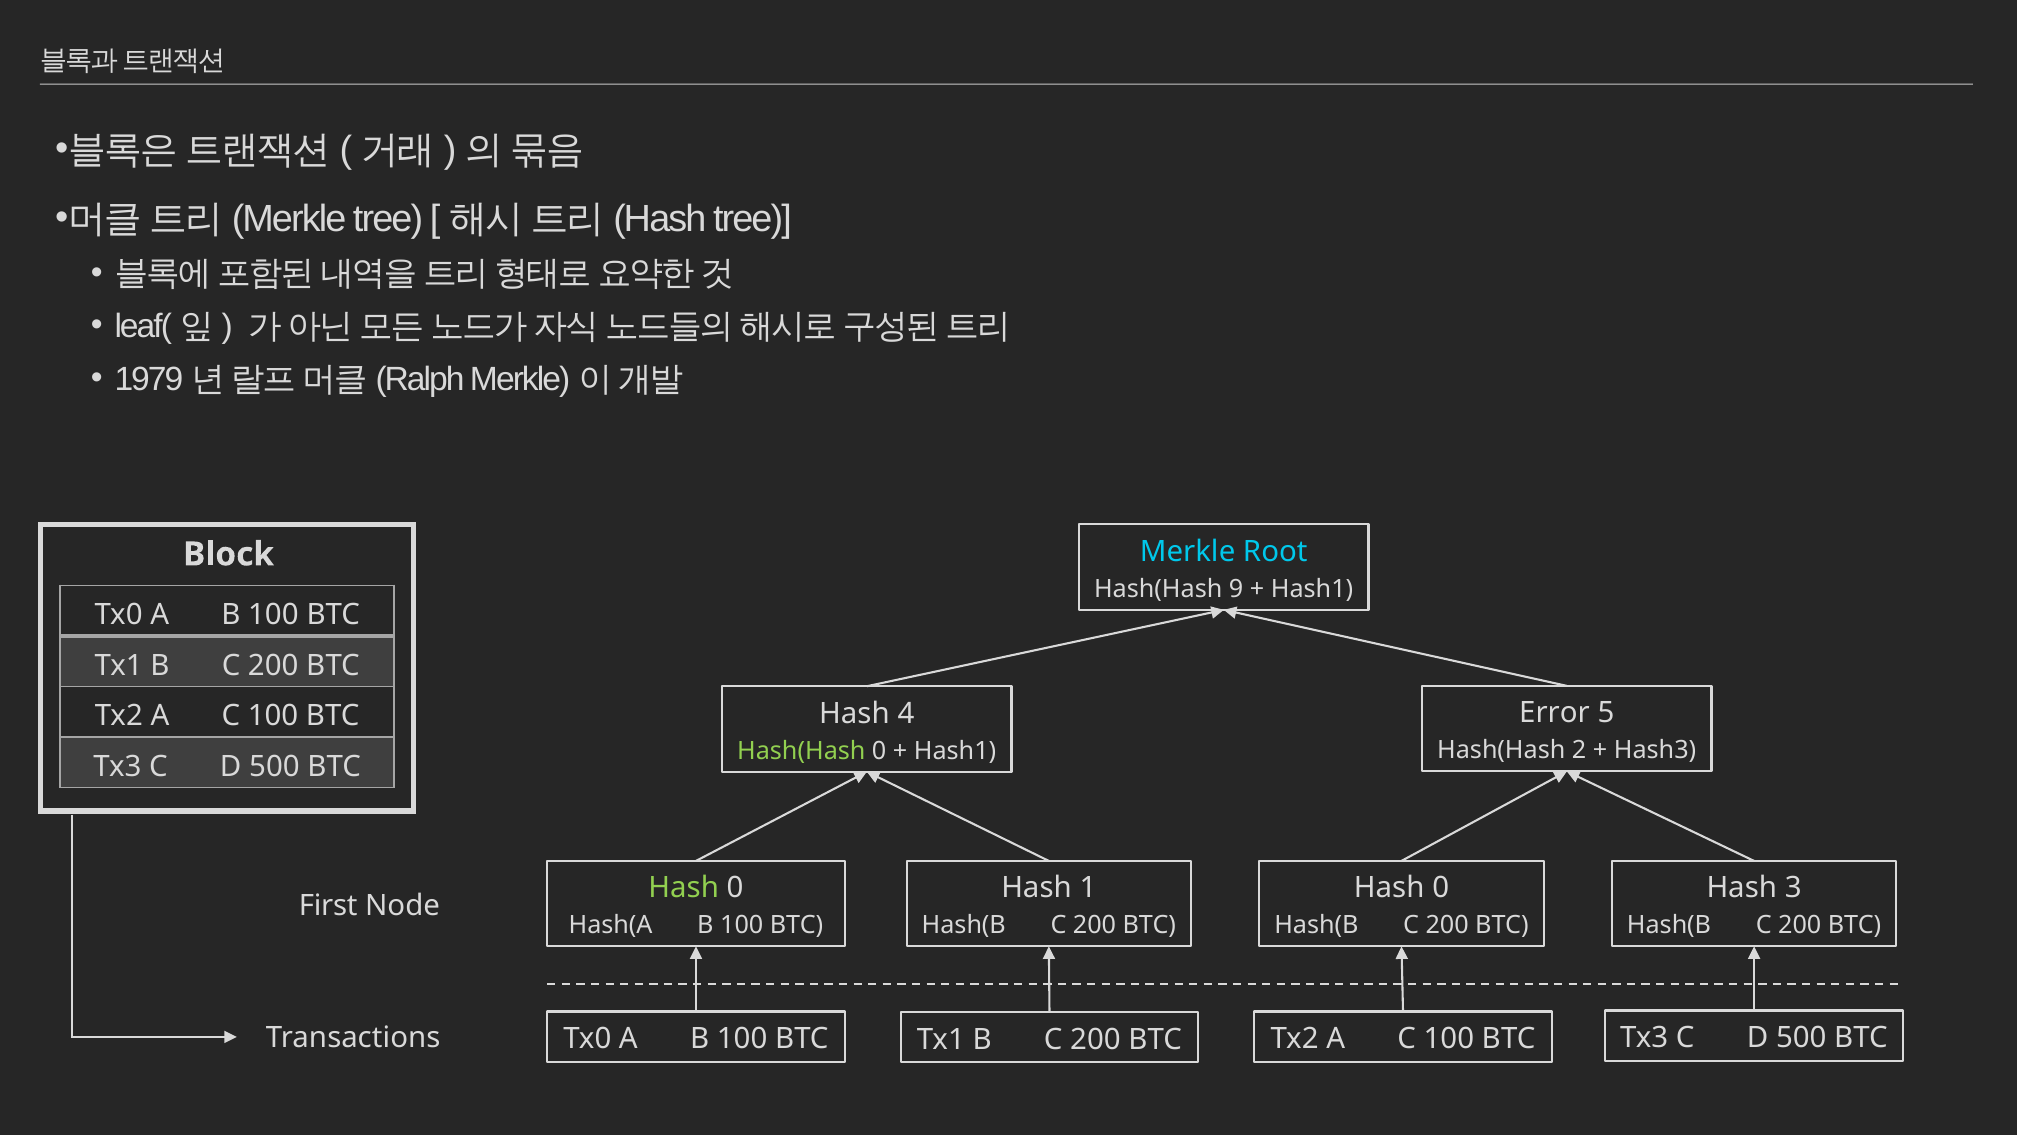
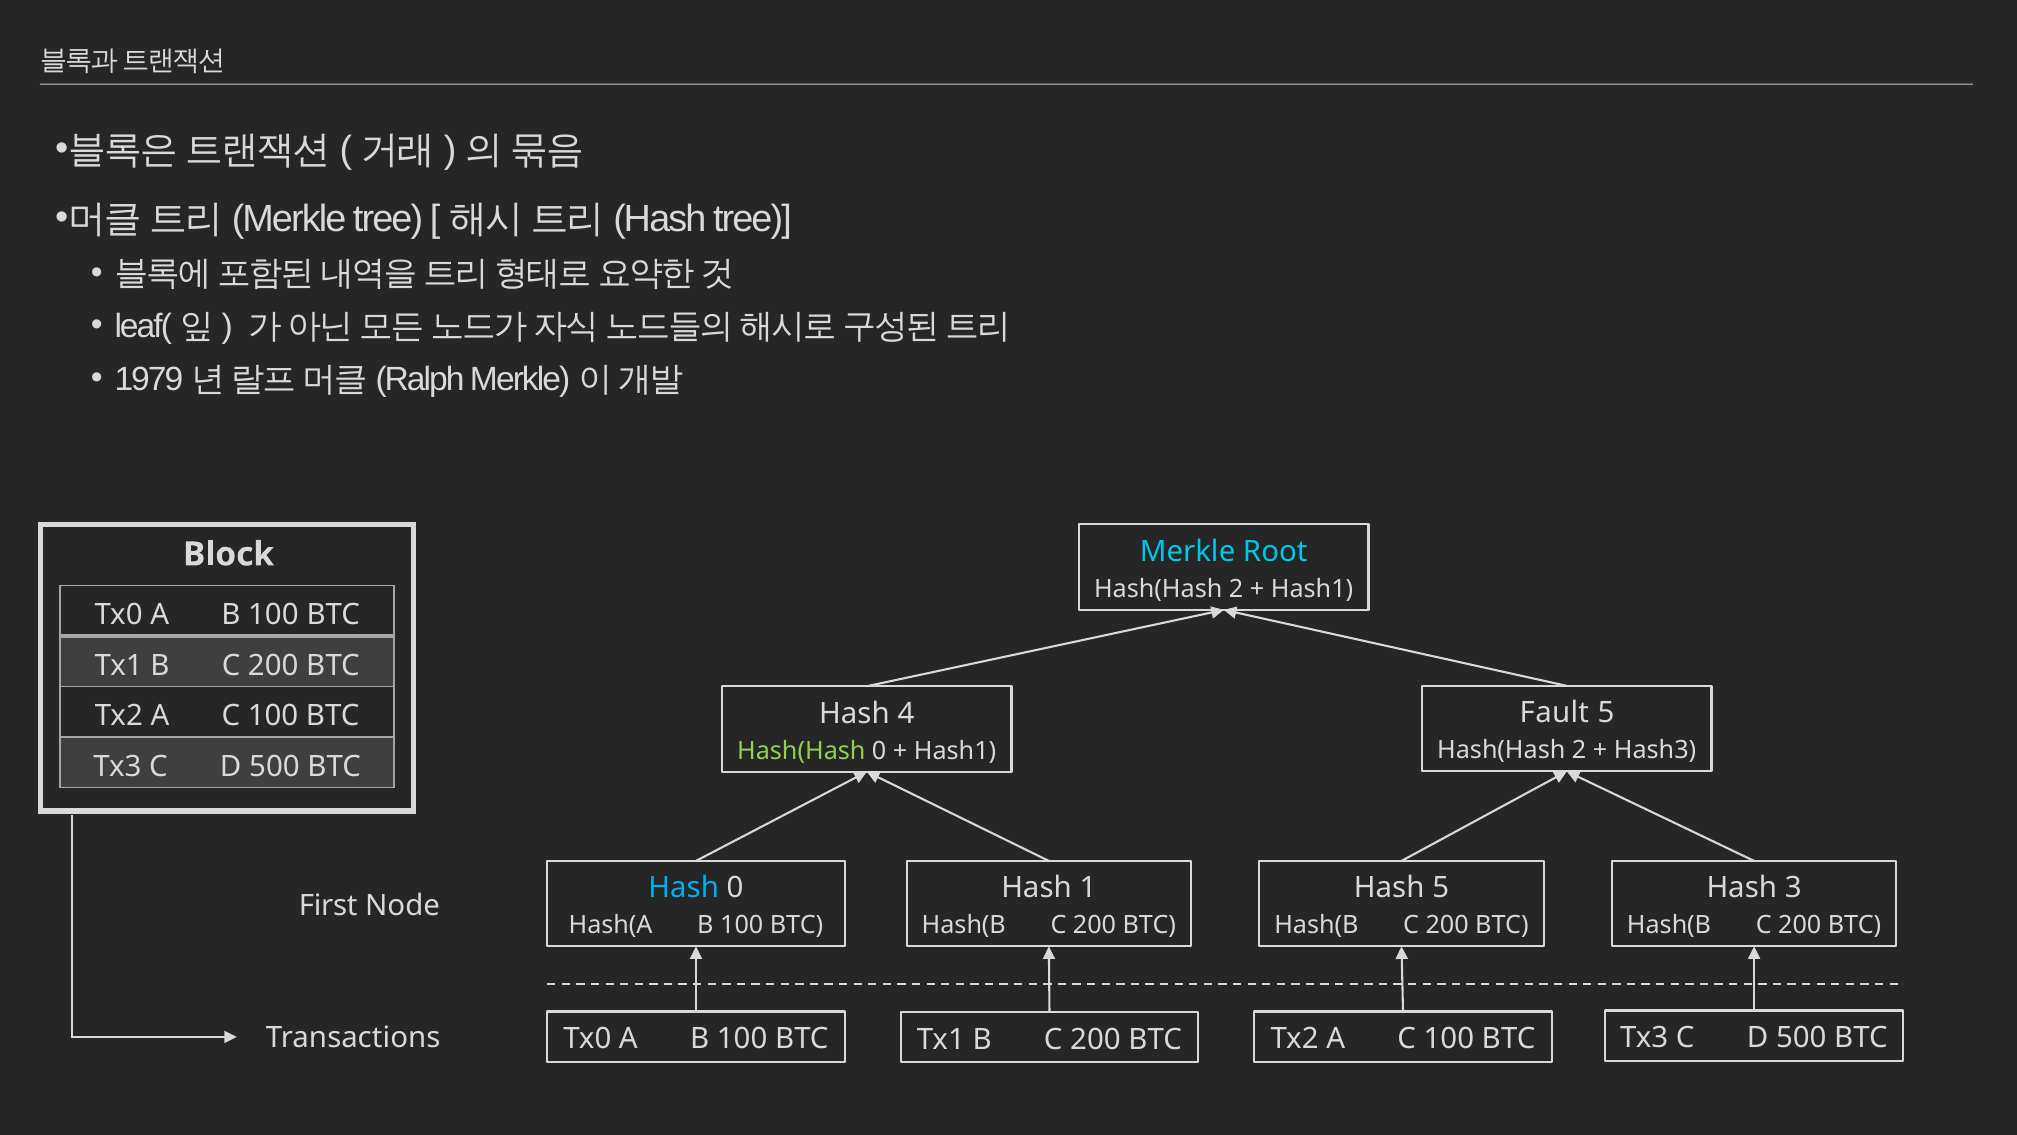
9: 9 -> 2 (1236, 589)
Error: Error -> Fault (1554, 713)
Hash colour: light green -> light blue (684, 888)
0: 0 -> 5 (1441, 888)
